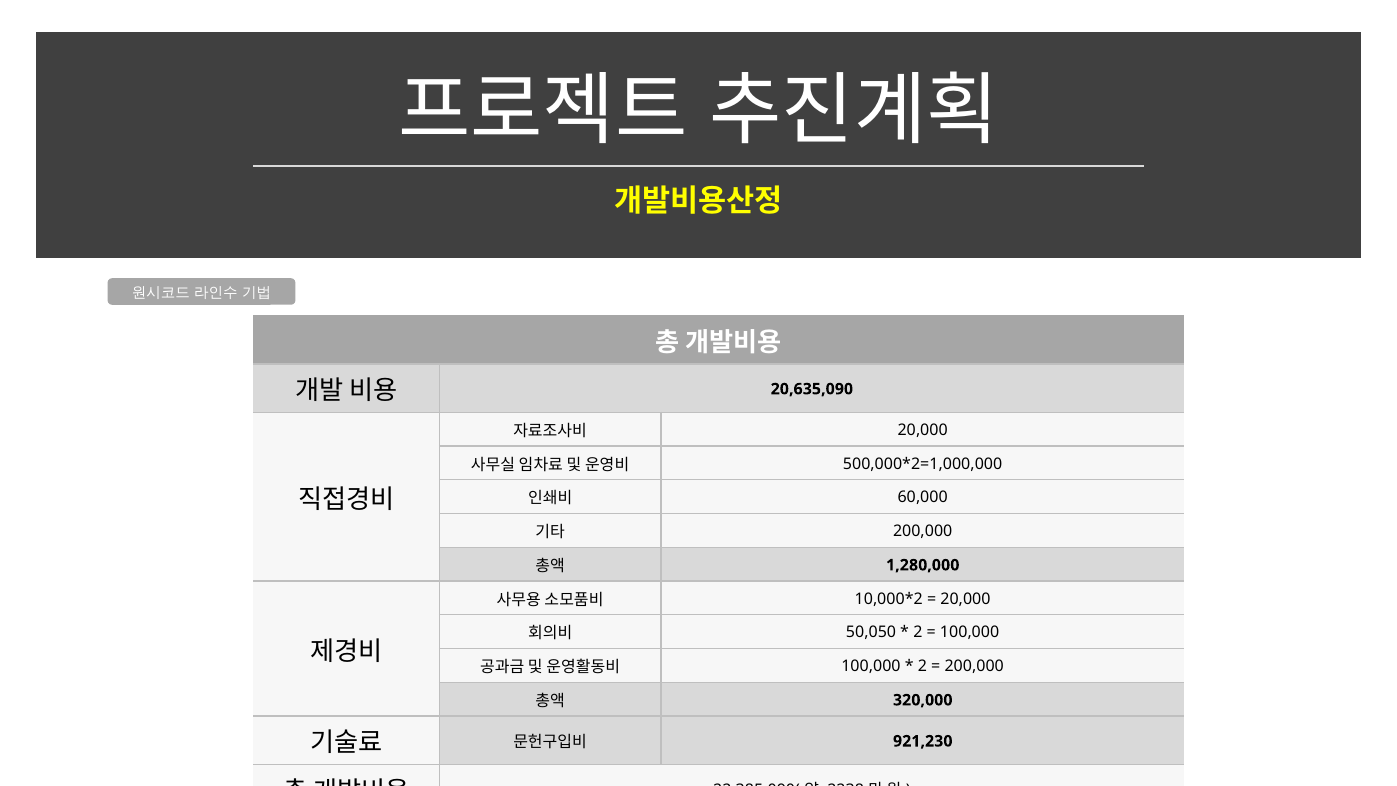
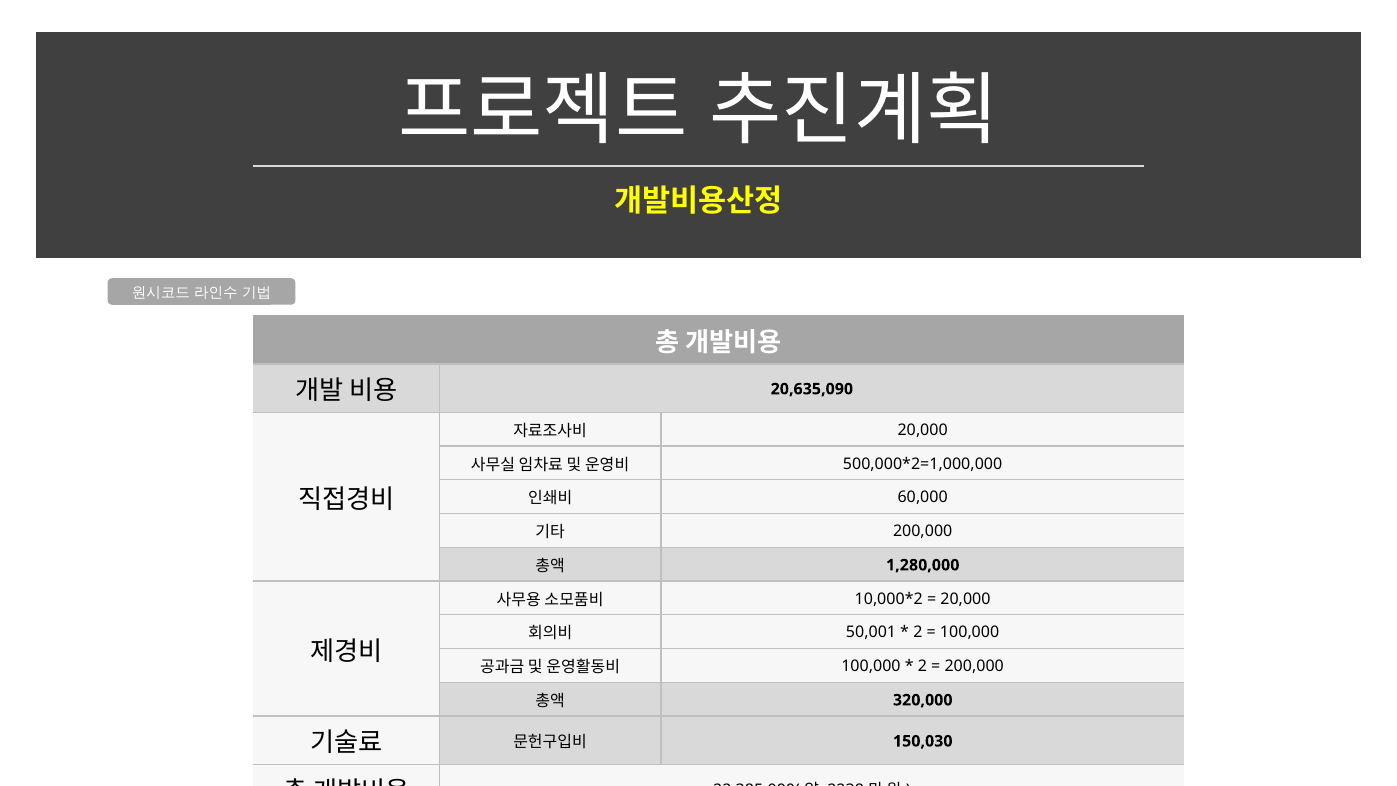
50,050: 50,050 -> 50,001 (871, 632)
921,230: 921,230 -> 150,030 (923, 741)
